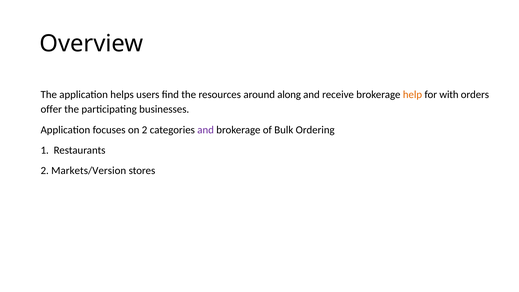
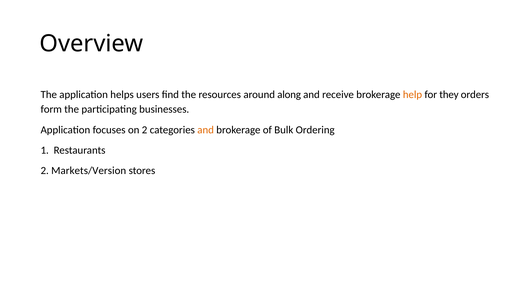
with: with -> they (449, 94)
offer: offer -> form (51, 109)
and colour: purple -> orange (206, 130)
